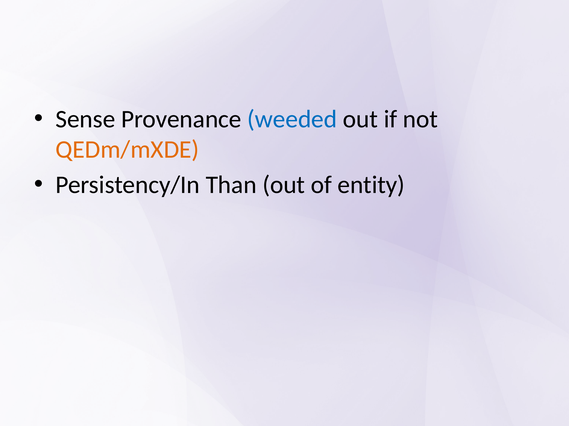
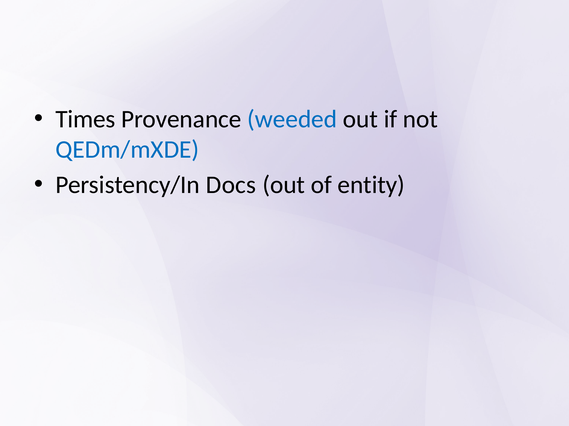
Sense: Sense -> Times (86, 119)
QEDm/mXDE colour: orange -> blue (127, 150)
Than: Than -> Docs (231, 185)
